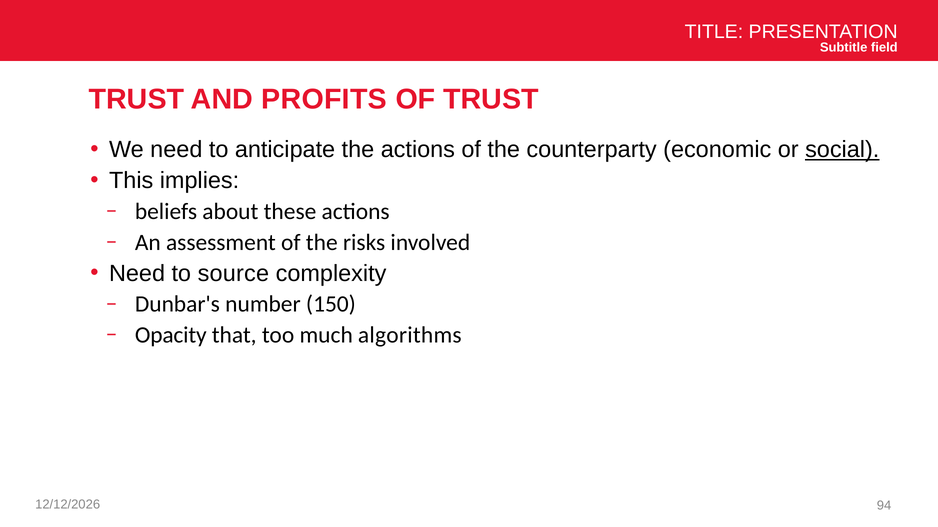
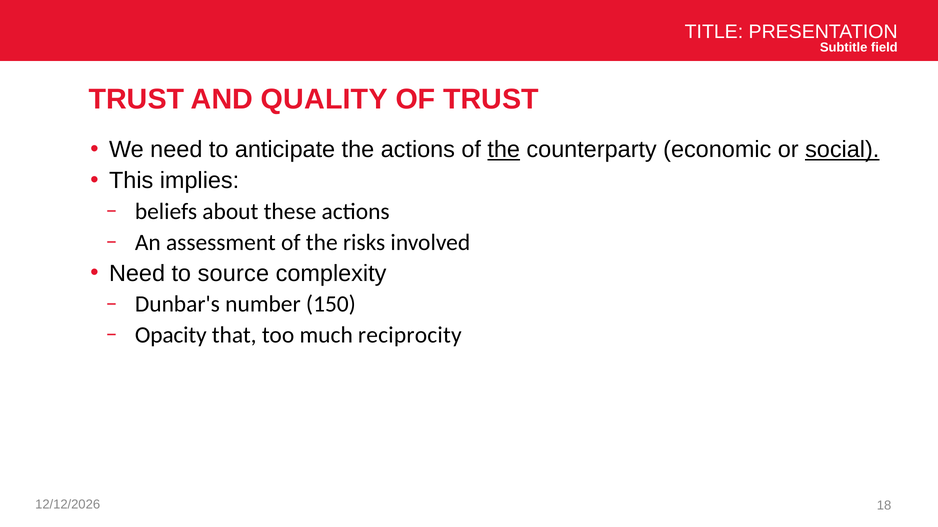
PROFITS: PROFITS -> QUALITY (324, 100)
the underline: none -> present (504, 150)
algorithms: algorithms -> reciprocity (410, 336)
94: 94 -> 18 (884, 506)
